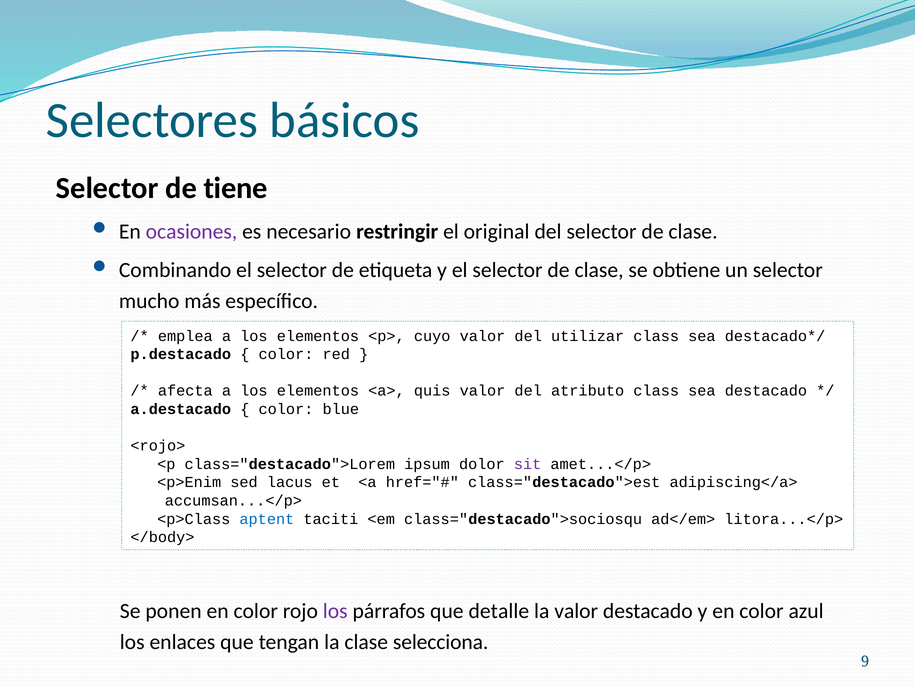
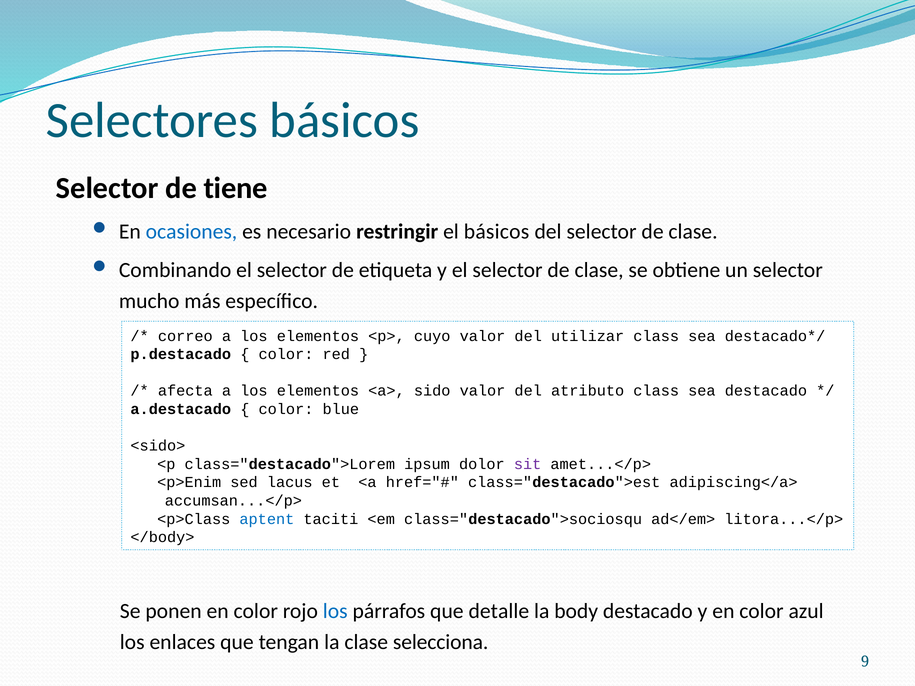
ocasiones colour: purple -> blue (191, 231)
el original: original -> básicos (497, 231)
emplea: emplea -> correo (185, 336)
quis: quis -> sido (432, 391)
<rojo>: <rojo> -> <sido> (158, 446)
los colour: purple -> blue (335, 611)
la valor: valor -> body (576, 611)
